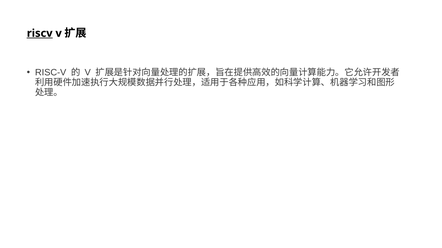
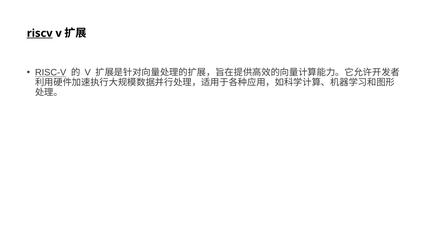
RISC-V underline: none -> present (51, 73)
